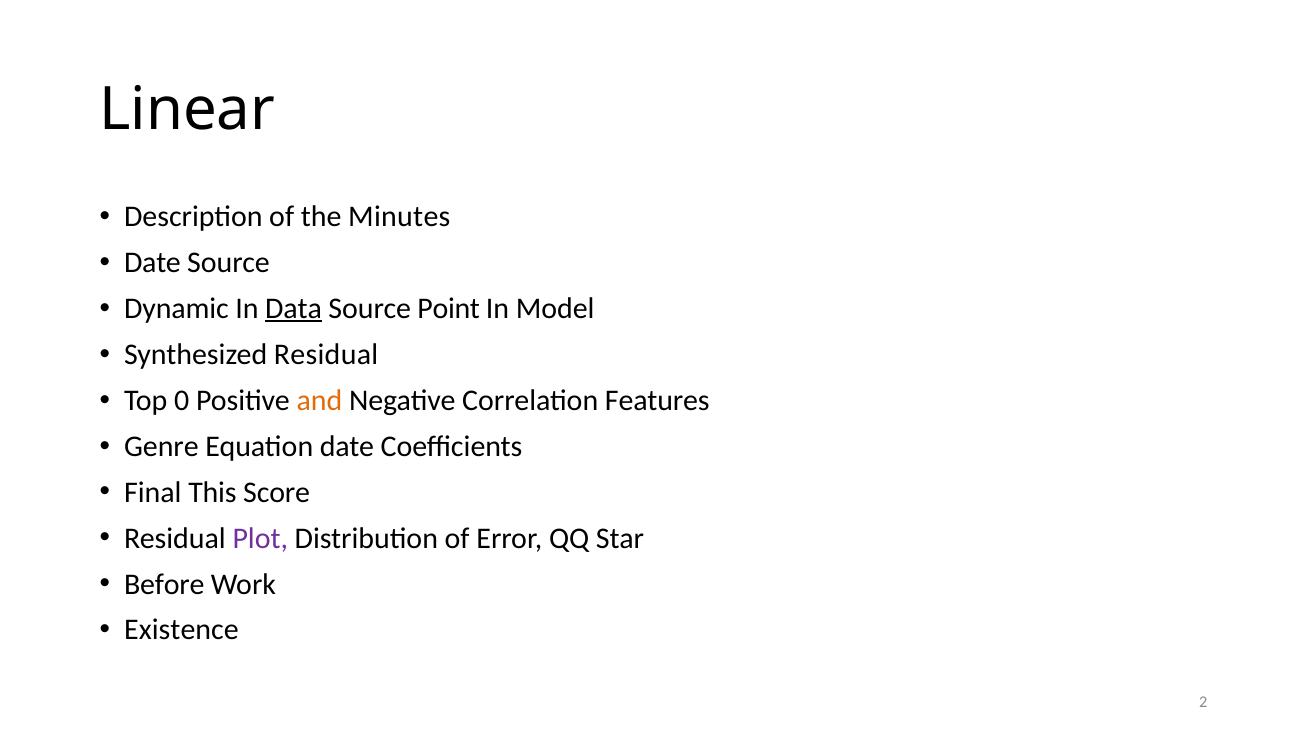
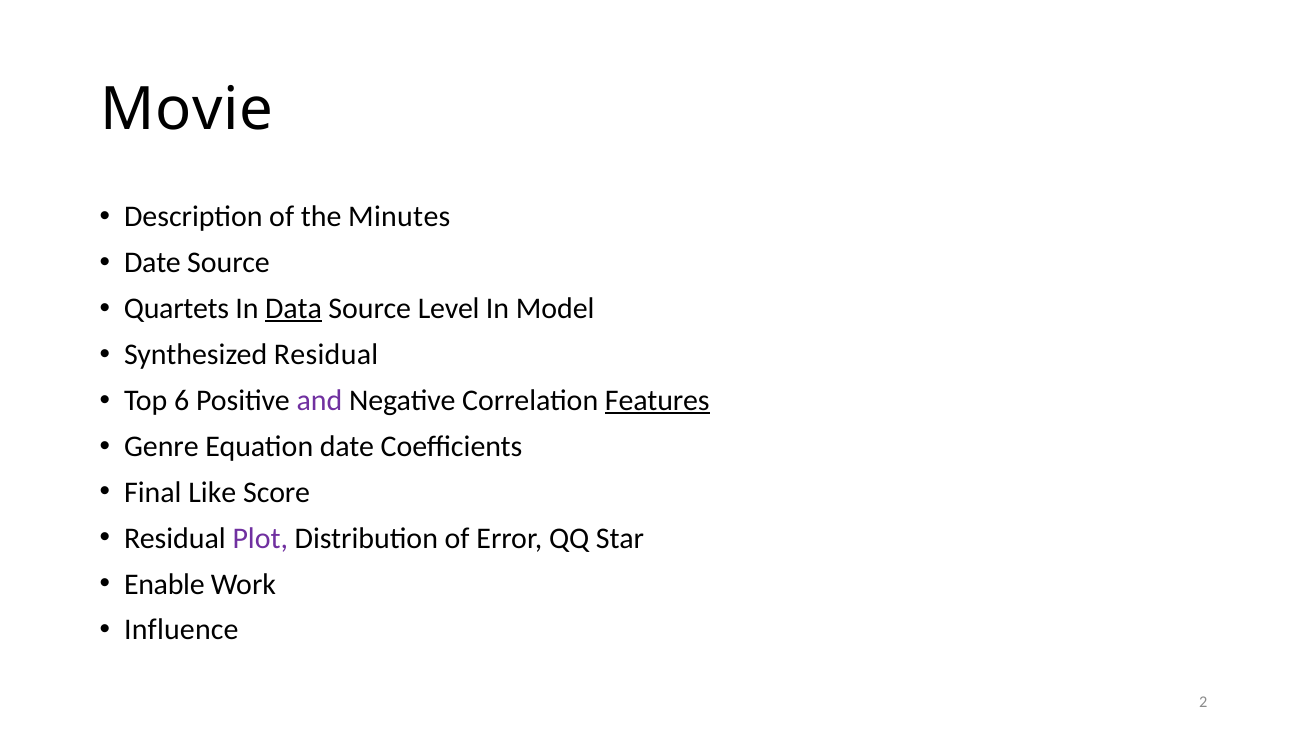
Linear: Linear -> Movie (187, 110)
Dynamic: Dynamic -> Quartets (177, 309)
Point: Point -> Level (449, 309)
0: 0 -> 6 (182, 400)
and colour: orange -> purple (320, 400)
Features underline: none -> present (657, 400)
This: This -> Like (212, 492)
Before: Before -> Enable (164, 584)
Existence: Existence -> Influence (181, 630)
